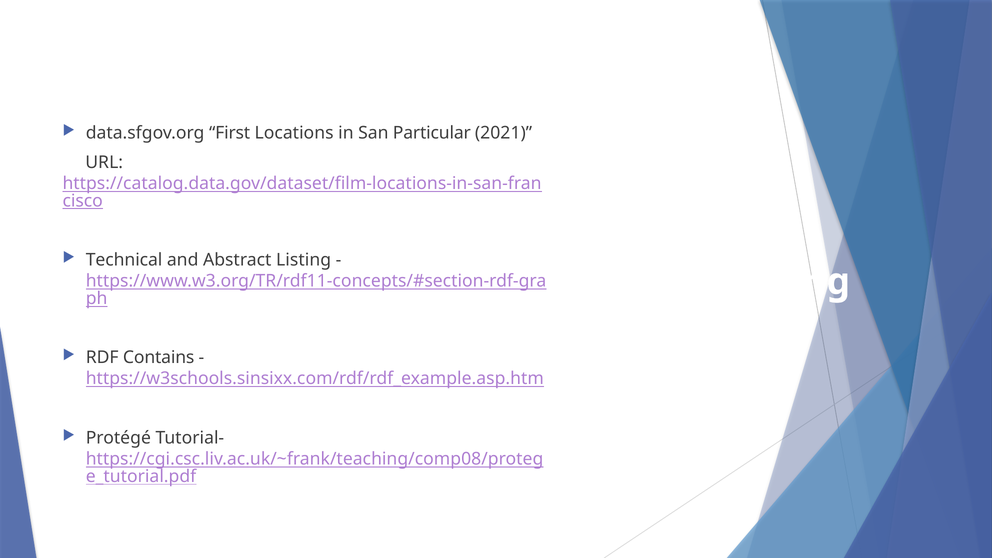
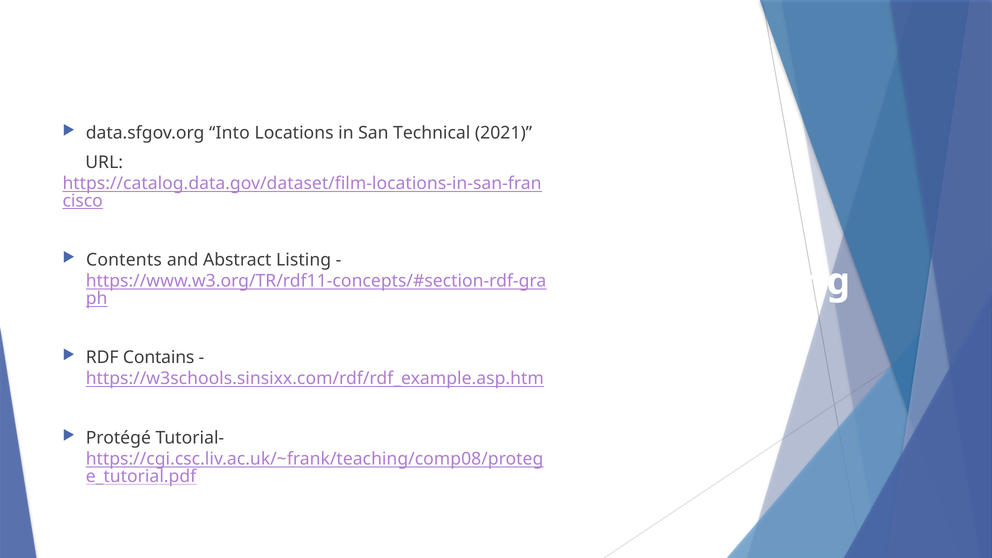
First: First -> Into (229, 133)
Particular: Particular -> Technical (432, 133)
Technical: Technical -> Contents (124, 260)
